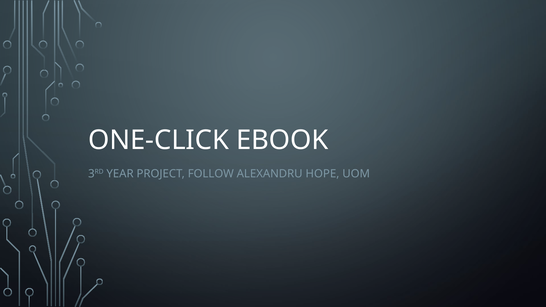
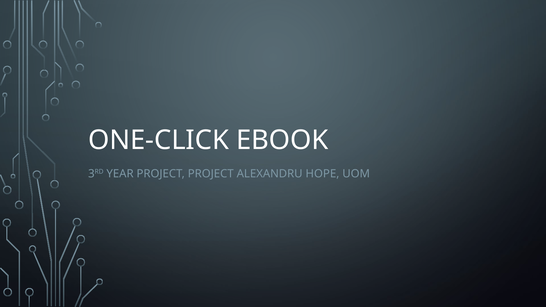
PROJECT FOLLOW: FOLLOW -> PROJECT (211, 174)
